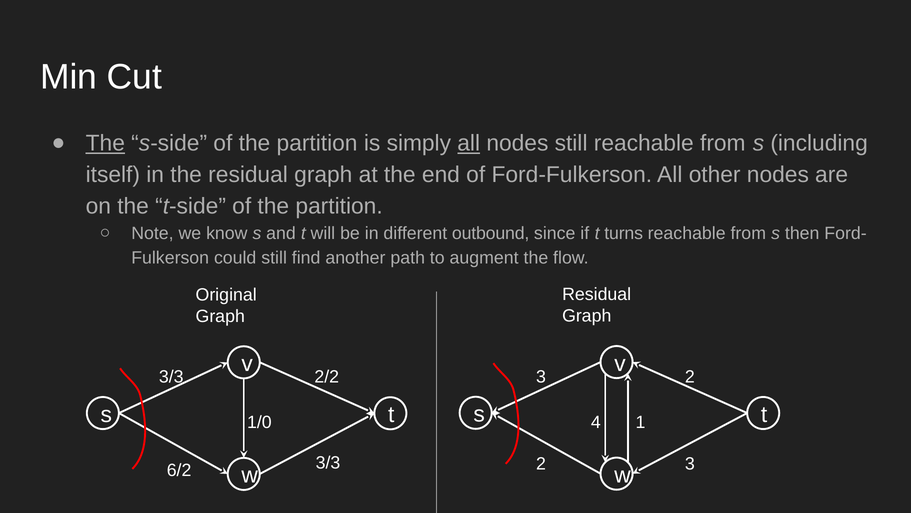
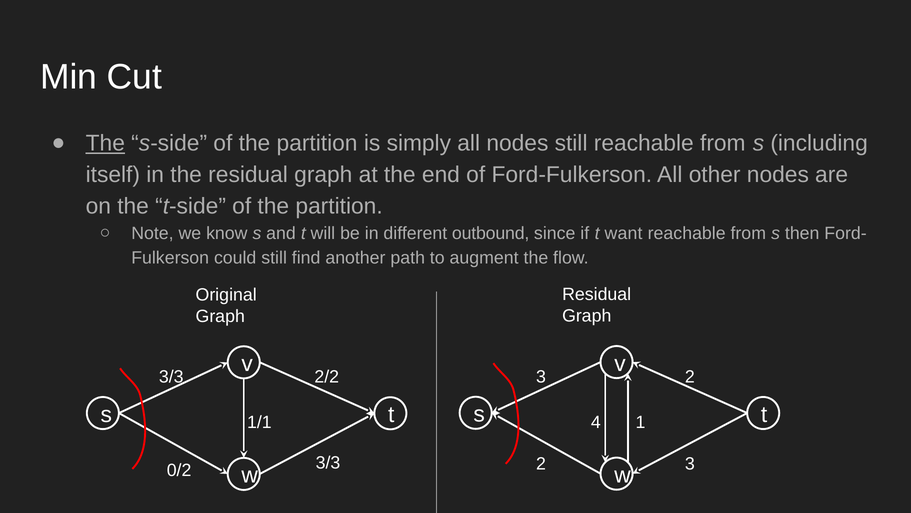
all underline: present -> none (469, 143)
turns: turns -> want (624, 233)
1/0: 1/0 -> 1/1 (259, 422)
6/2: 6/2 -> 0/2 (179, 470)
